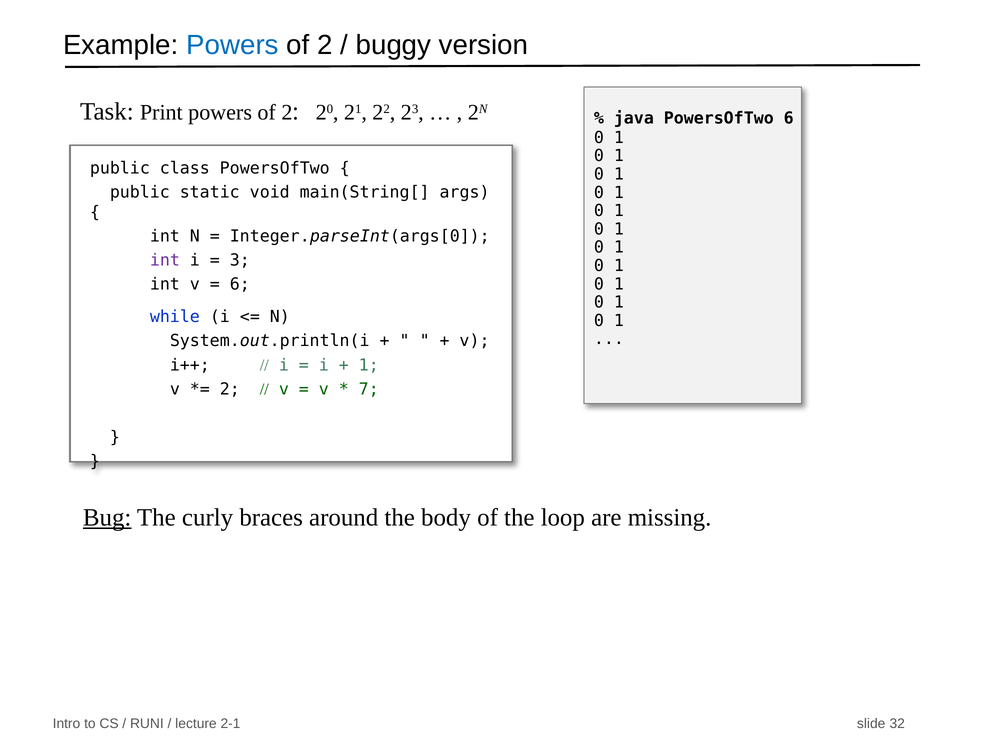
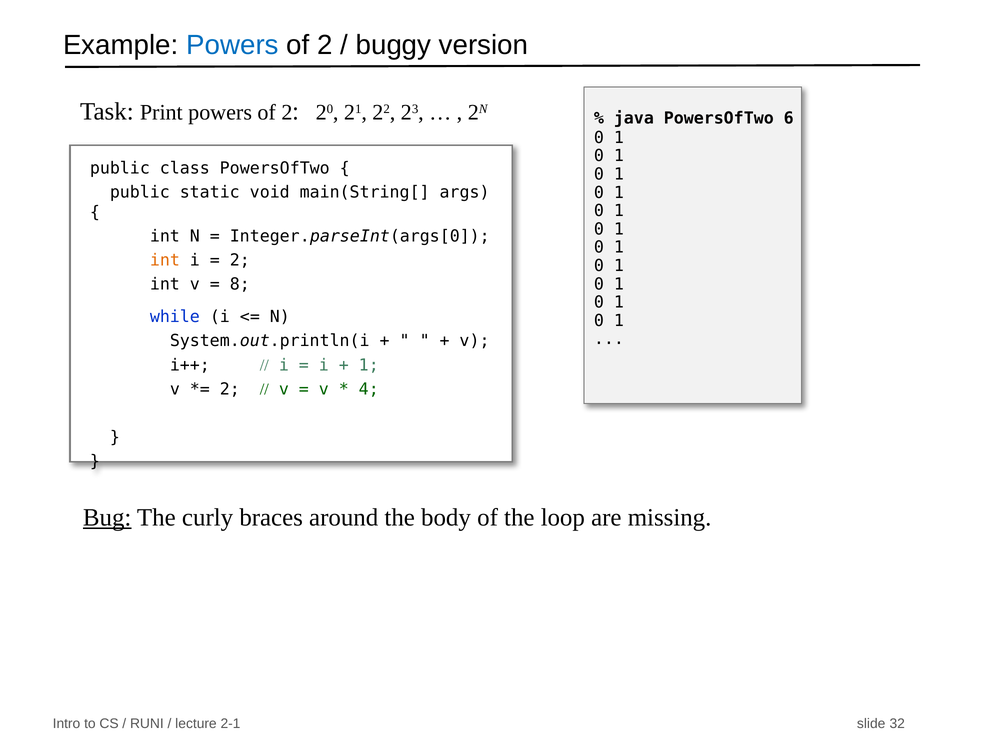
int colour: purple -> orange (165, 260)
3: 3 -> 2 (240, 260)
6: 6 -> 8 (240, 284)
7: 7 -> 4 (369, 389)
